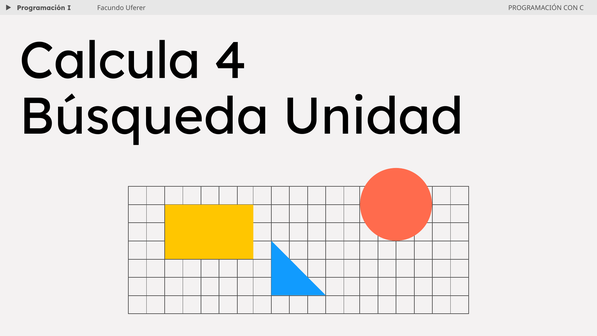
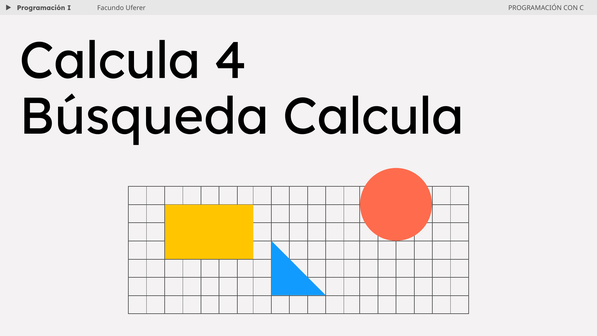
Búsqueda Unidad: Unidad -> Calcula (374, 117)
